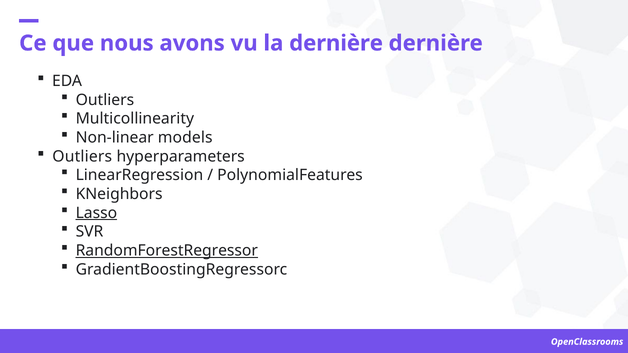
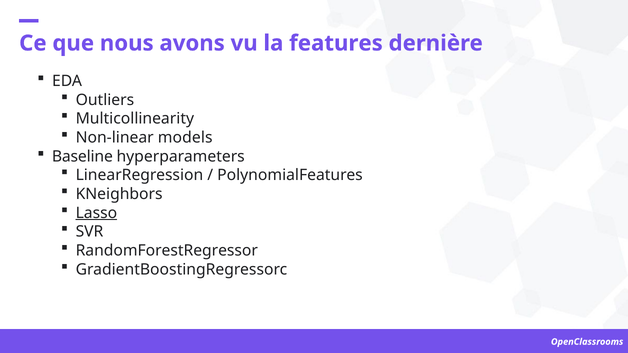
la dernière: dernière -> features (336, 43)
Outliers: Outliers -> Baseline (82, 157)
RandomForestRegressor underline: present -> none (167, 251)
